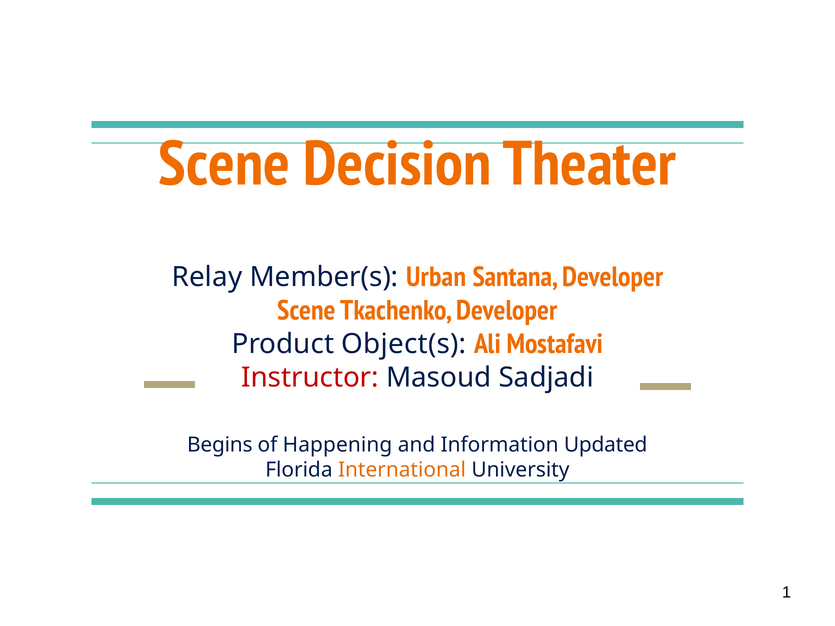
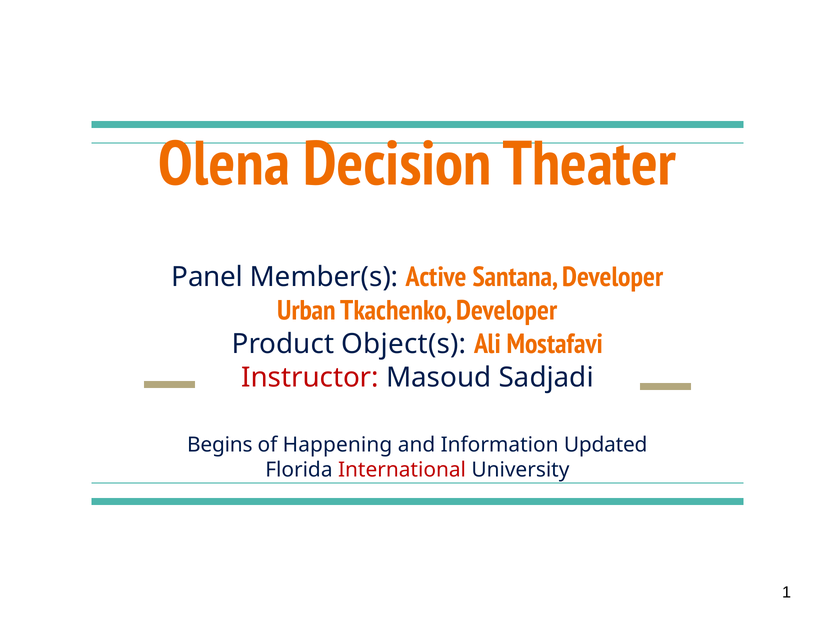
Scene: Scene -> Olena (224, 164)
Relay: Relay -> Panel (207, 277)
Urban: Urban -> Active (436, 277)
Scene: Scene -> Urban (307, 311)
International colour: orange -> red (402, 470)
